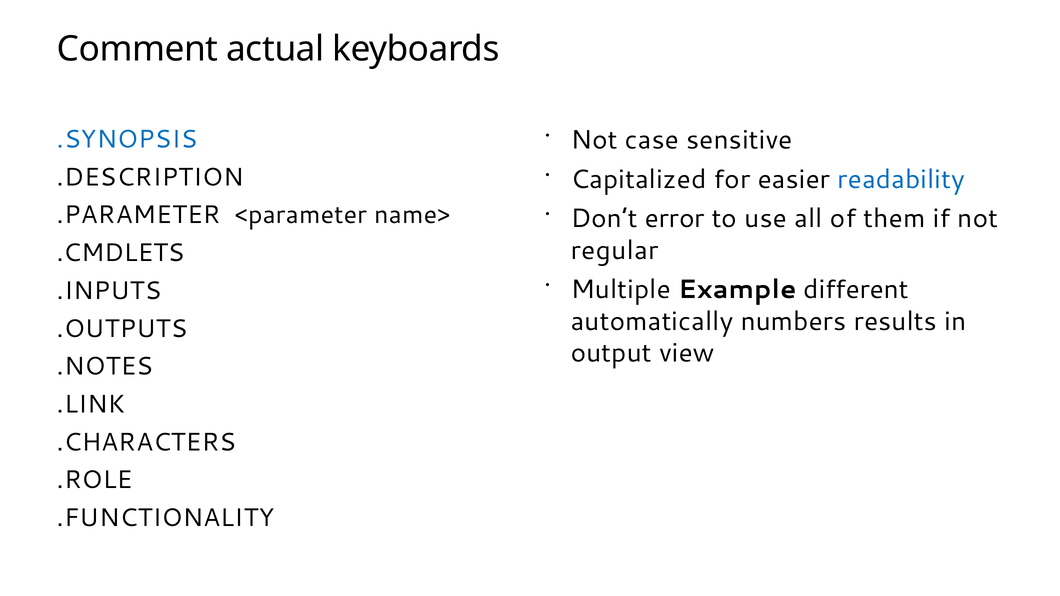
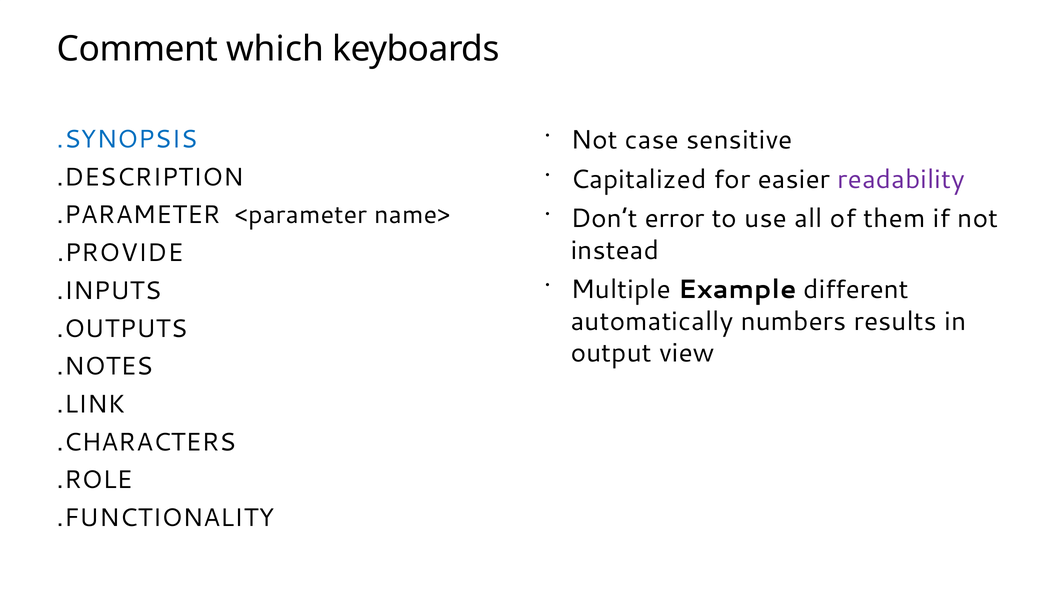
actual: actual -> which (275, 49)
readability colour: blue -> purple (901, 179)
regular: regular -> instead (615, 250)
.CMDLETS: .CMDLETS -> .PROVIDE (120, 253)
